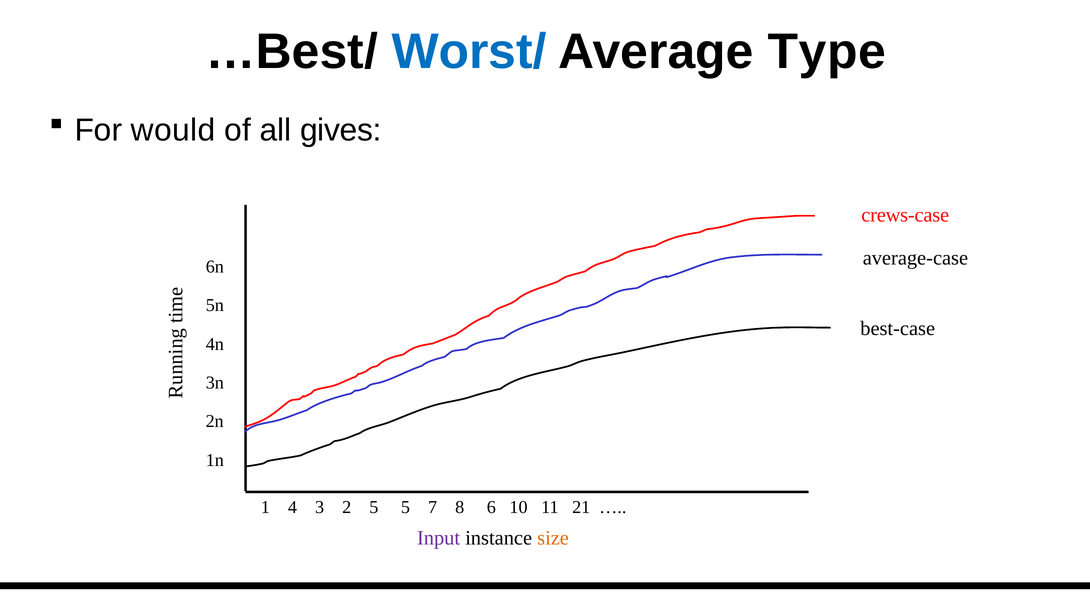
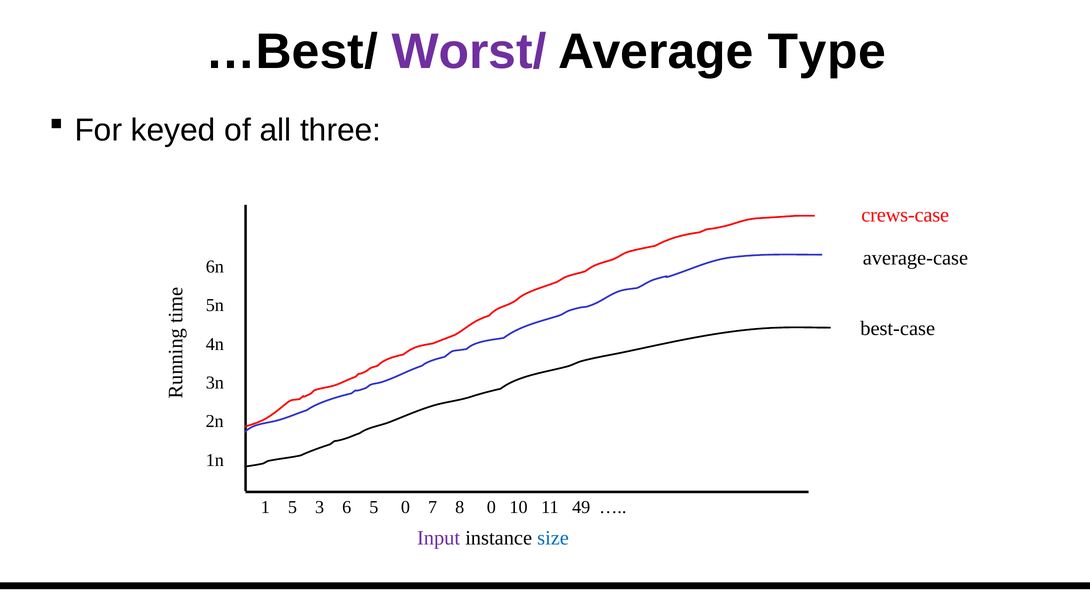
Worst/ colour: blue -> purple (469, 52)
would: would -> keyed (173, 130)
gives: gives -> three (341, 130)
1 4: 4 -> 5 (292, 507)
2: 2 -> 6 (347, 507)
5 5: 5 -> 0 (405, 507)
8 6: 6 -> 0 (491, 507)
21: 21 -> 49 (581, 507)
size colour: orange -> blue (553, 538)
